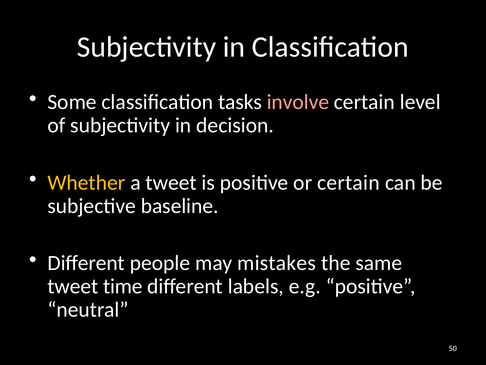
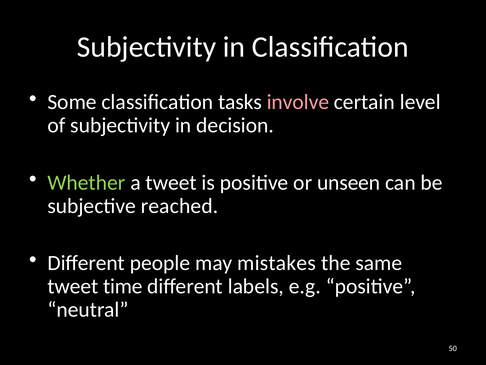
Whether colour: yellow -> light green (86, 182)
or certain: certain -> unseen (349, 182)
baseline: baseline -> reached (180, 206)
